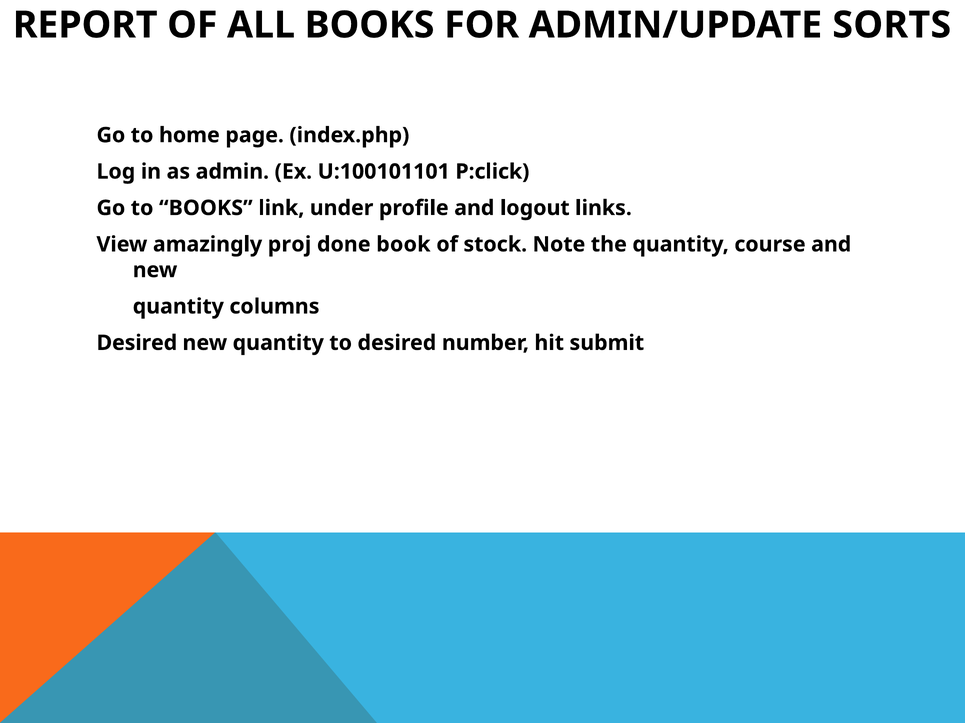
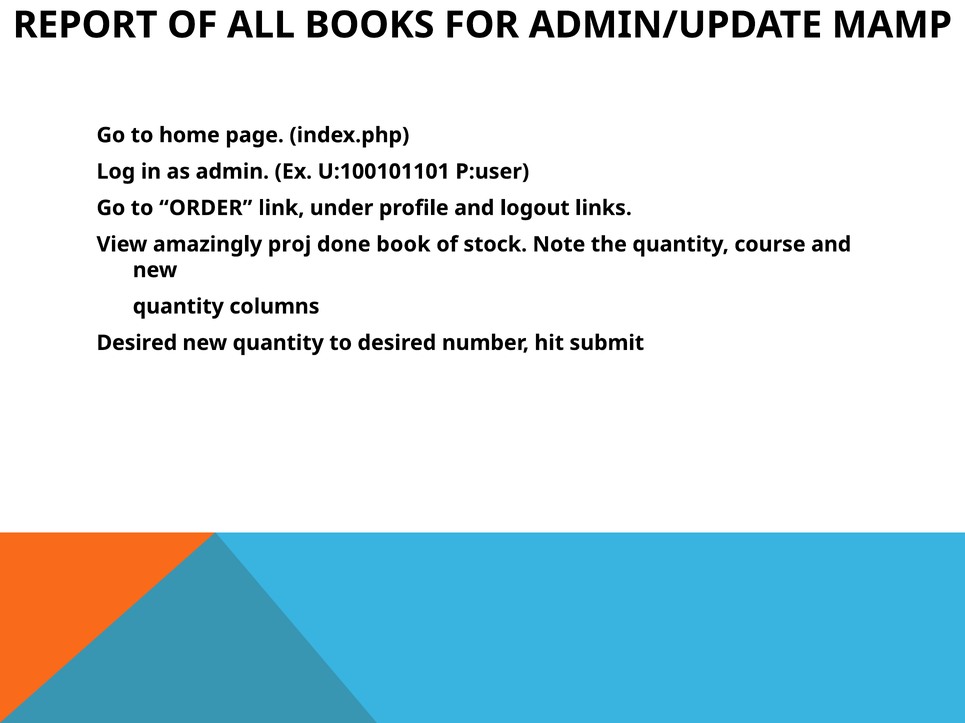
SORTS: SORTS -> MAMP (892, 25)
P:click: P:click -> P:user (492, 172)
to BOOKS: BOOKS -> ORDER (206, 208)
